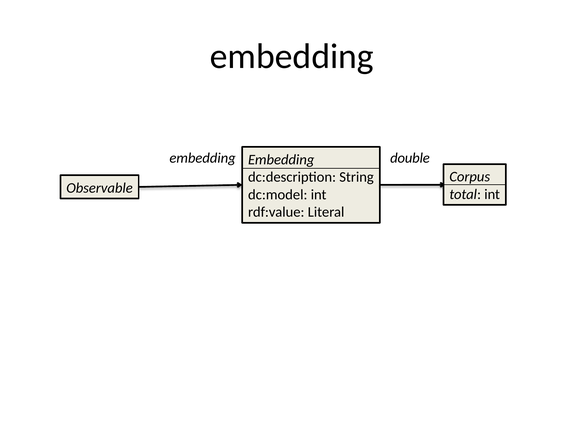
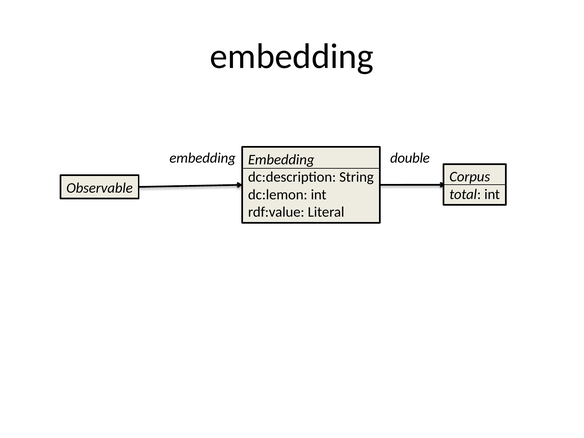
dc:model: dc:model -> dc:lemon (278, 195)
